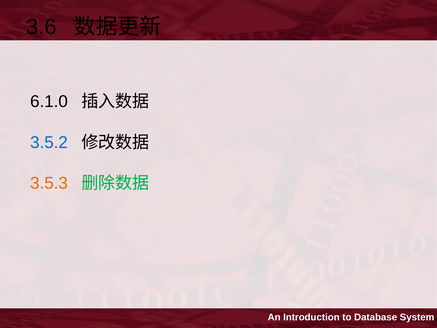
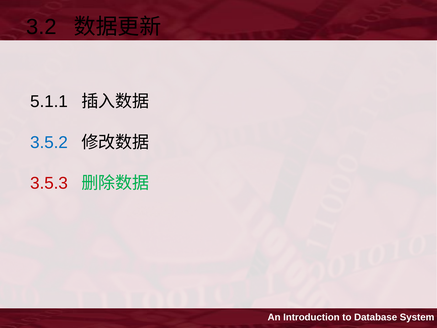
3.6: 3.6 -> 3.2 (41, 27)
6.1.0: 6.1.0 -> 5.1.1 (49, 102)
3.5.3 colour: orange -> red (49, 183)
